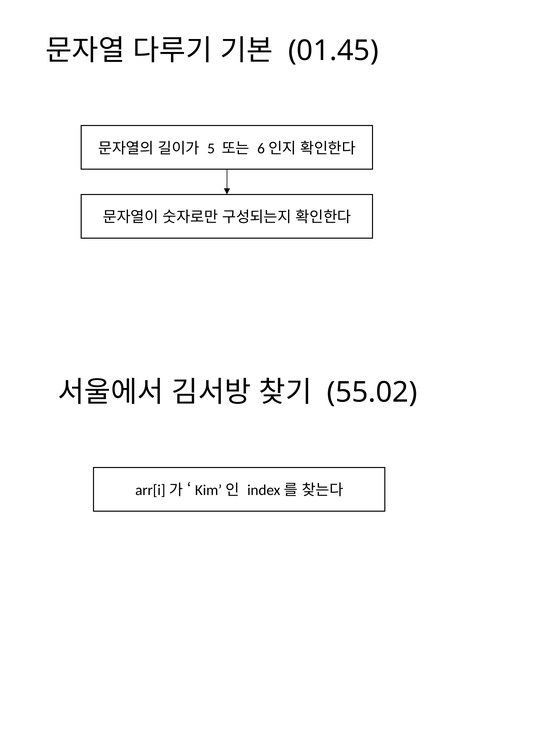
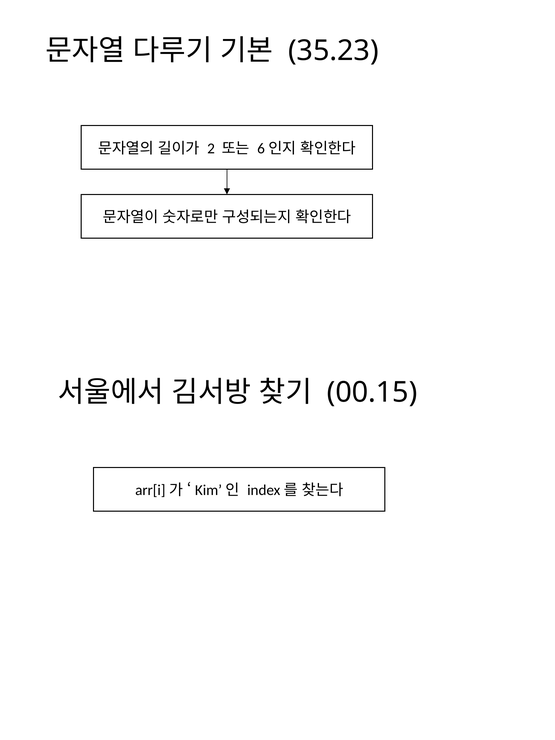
01.45: 01.45 -> 35.23 (333, 51)
5: 5 -> 2 (211, 148)
55.02: 55.02 -> 00.15 (372, 392)
